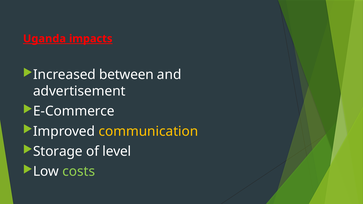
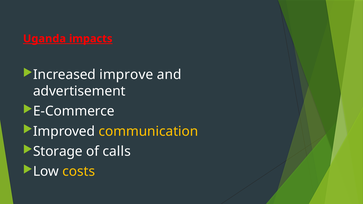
between: between -> improve (126, 75)
level: level -> calls (117, 152)
costs colour: light green -> yellow (79, 172)
